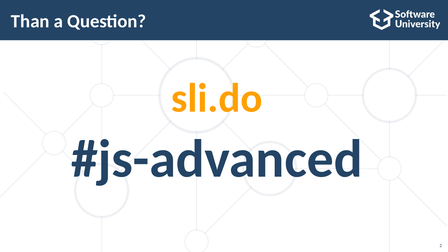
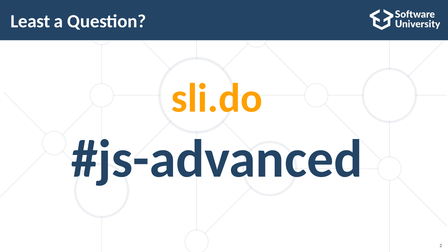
Than: Than -> Least (30, 21)
